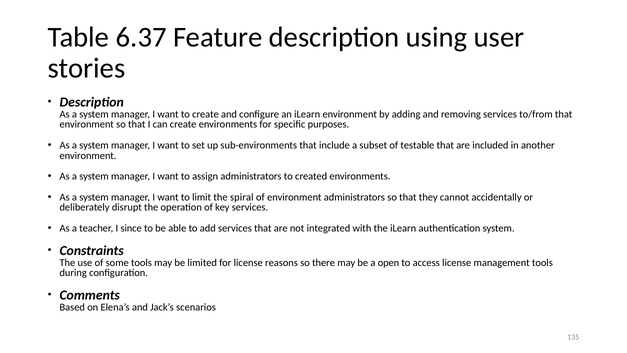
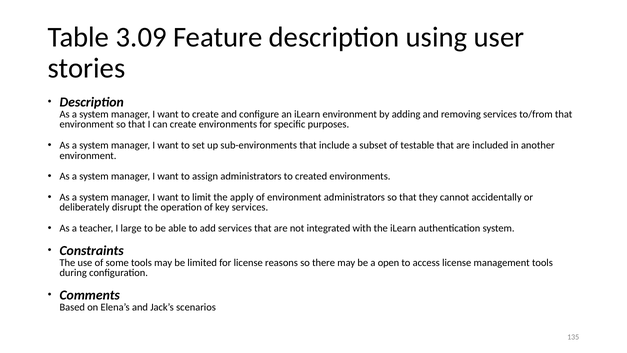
6.37: 6.37 -> 3.09 (141, 37)
spiral: spiral -> apply (242, 197)
since: since -> large (131, 228)
